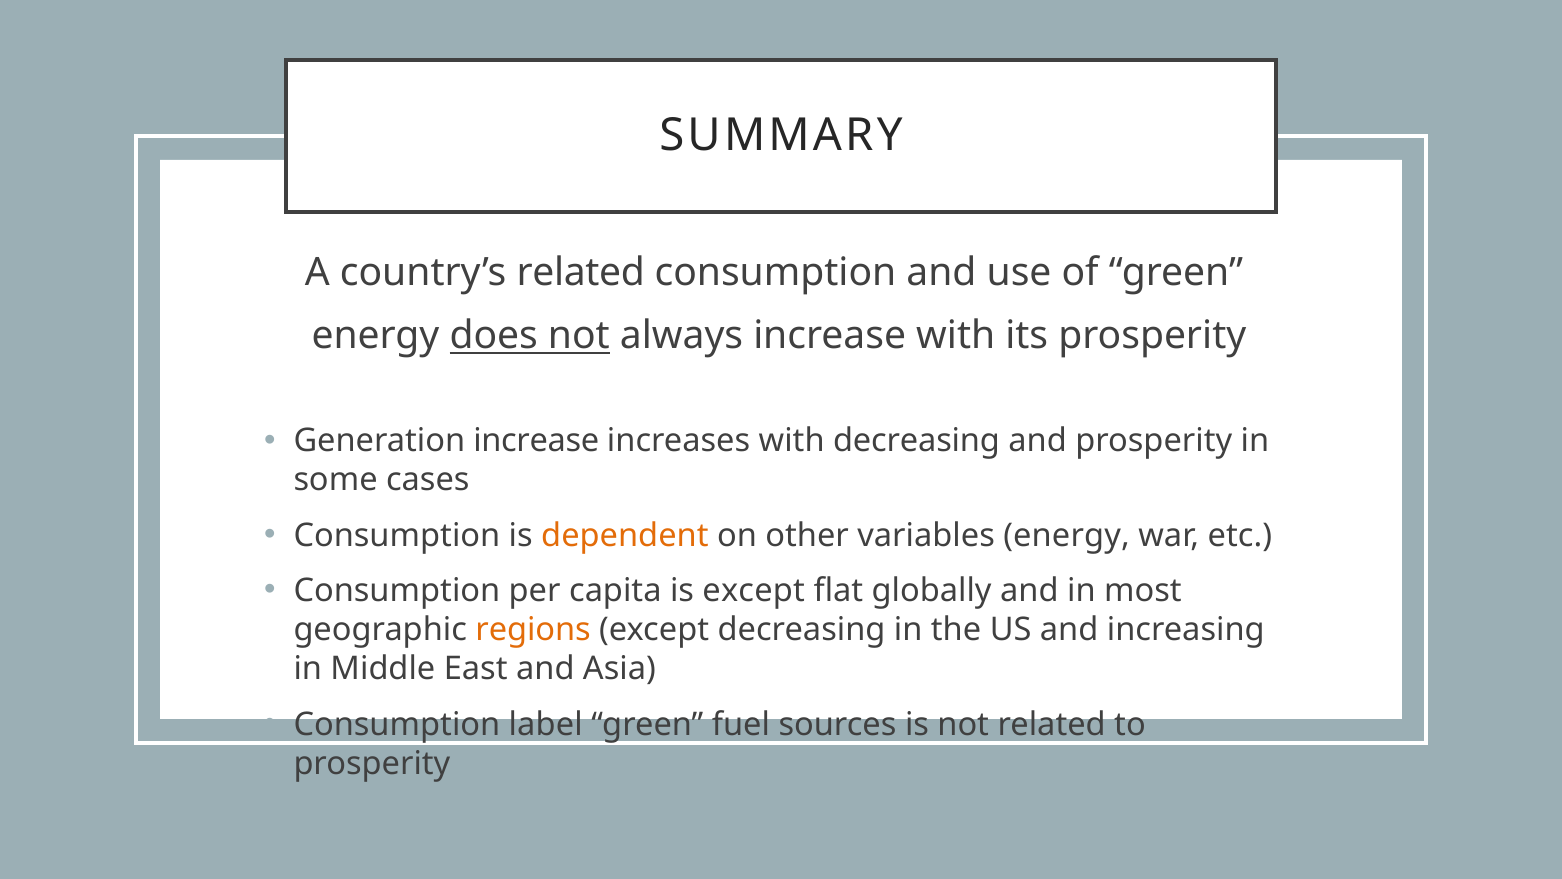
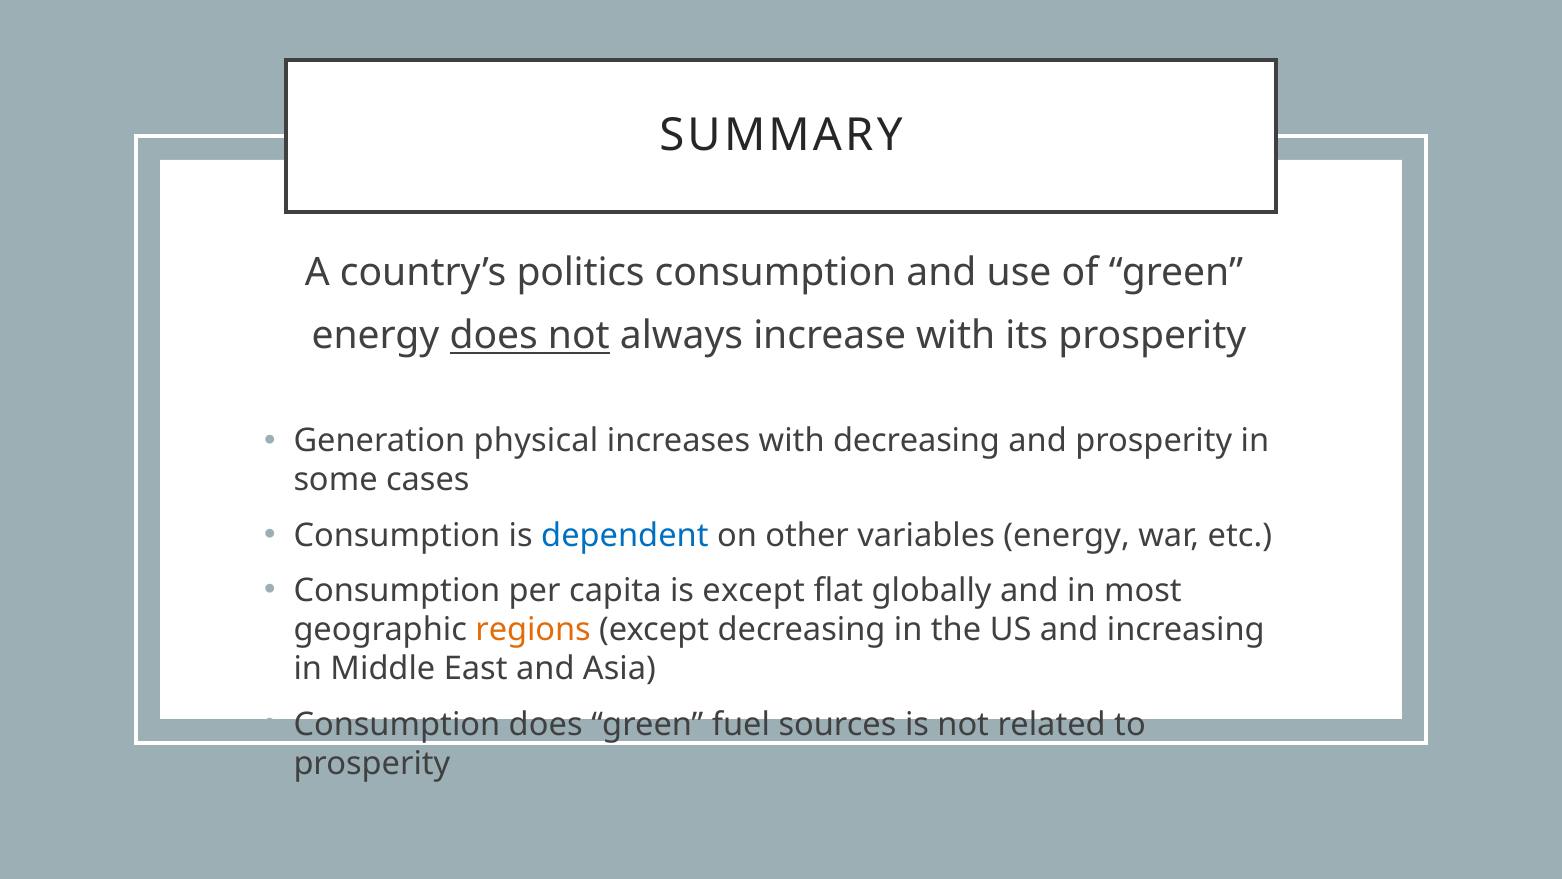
country’s related: related -> politics (581, 272)
Generation increase: increase -> physical (536, 441)
dependent colour: orange -> blue (625, 535)
Consumption label: label -> does (546, 724)
